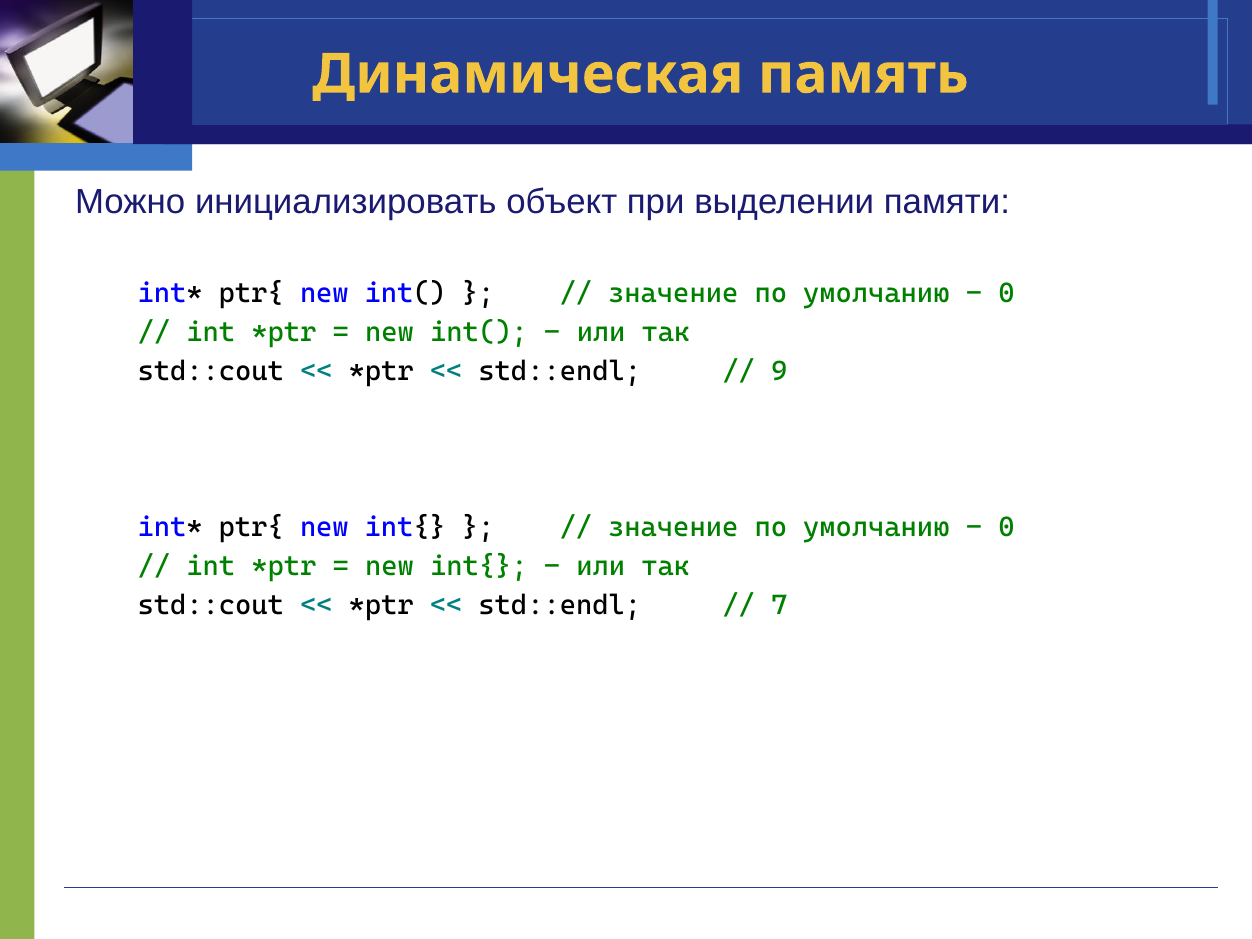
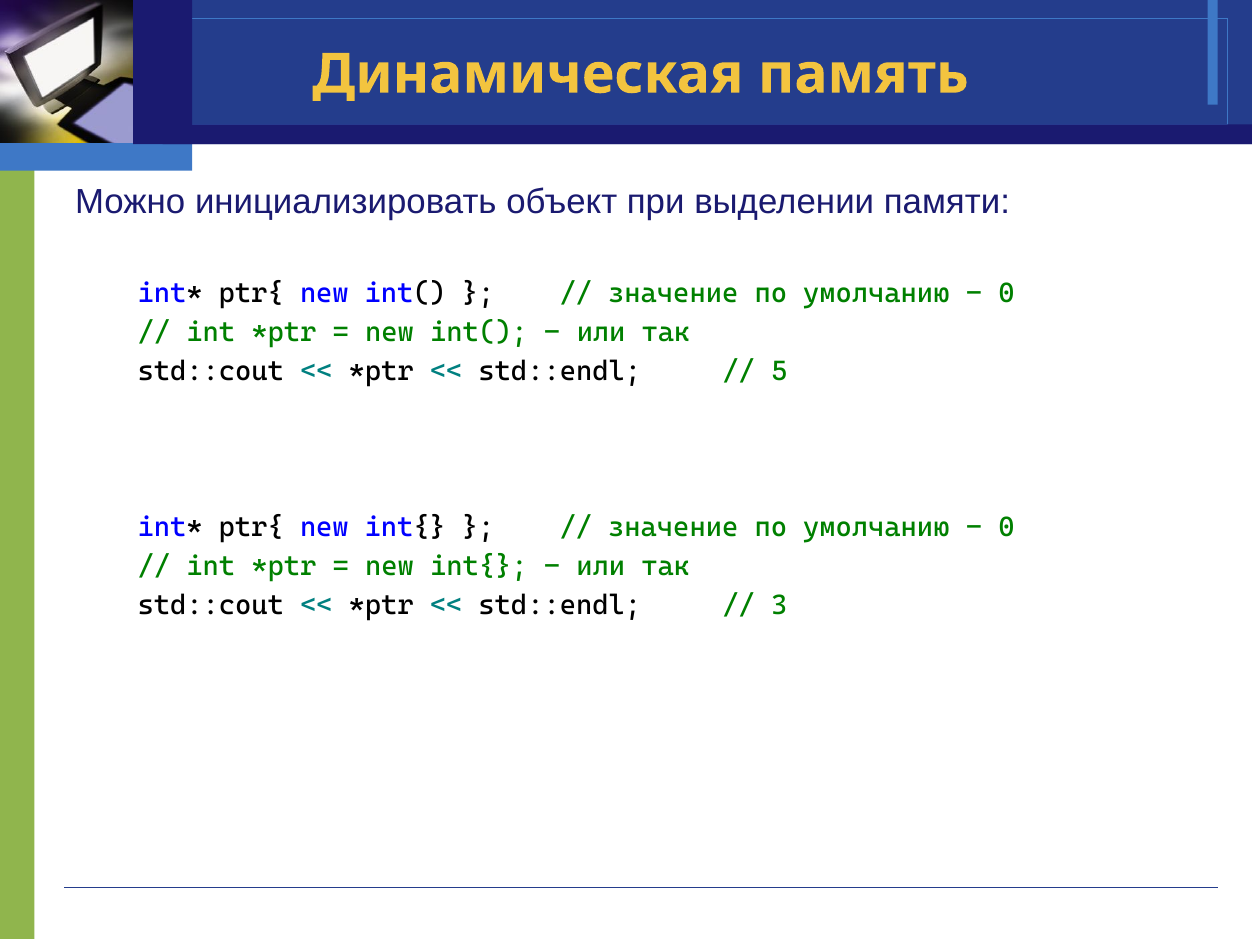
9: 9 -> 5 (779, 372)
7: 7 -> 3 (779, 605)
